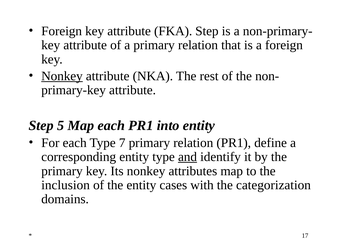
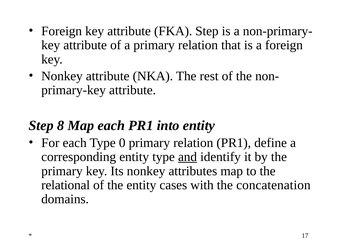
Nonkey underline: present -> none (62, 76)
5: 5 -> 8 (61, 126)
7: 7 -> 0 (122, 143)
inclusion: inclusion -> relational (66, 186)
categorization: categorization -> concatenation (273, 186)
